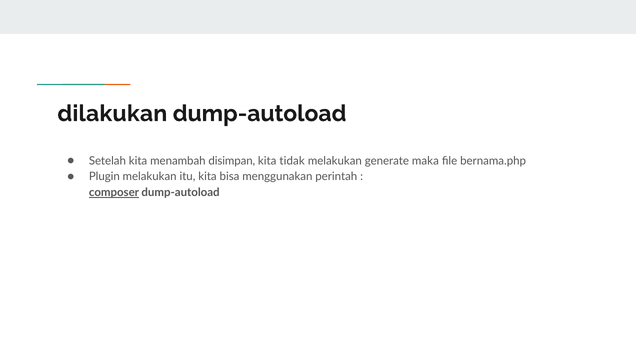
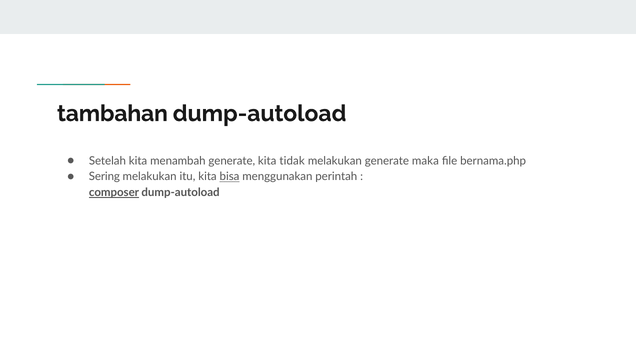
dilakukan: dilakukan -> tambahan (112, 113)
menambah disimpan: disimpan -> generate (232, 161)
Plugin: Plugin -> Sering (104, 177)
bisa underline: none -> present (230, 177)
